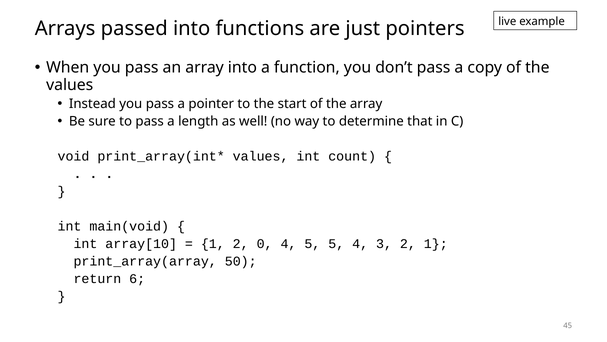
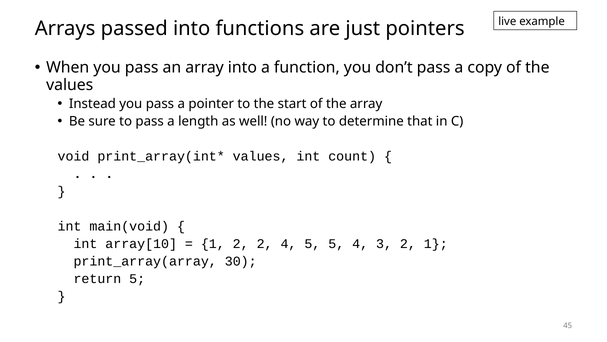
2 0: 0 -> 2 (265, 243)
50: 50 -> 30 (241, 261)
return 6: 6 -> 5 (137, 278)
